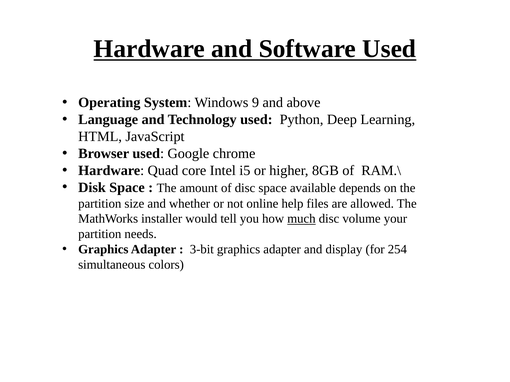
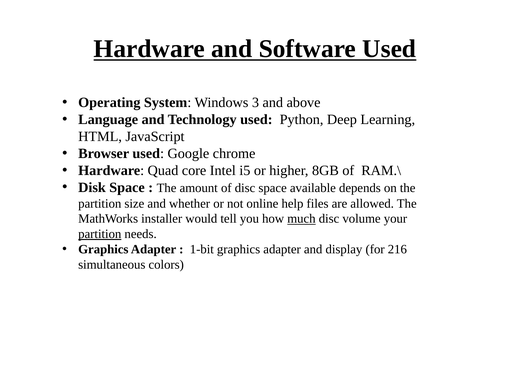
9: 9 -> 3 (255, 103)
partition underline: none -> present (100, 234)
3-bit: 3-bit -> 1-bit (202, 250)
254: 254 -> 216 (397, 250)
